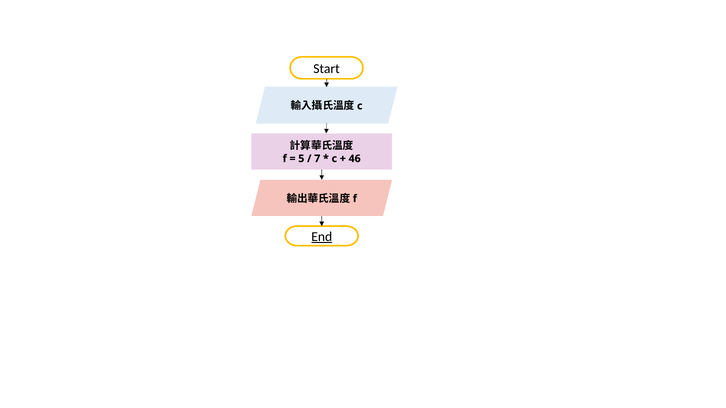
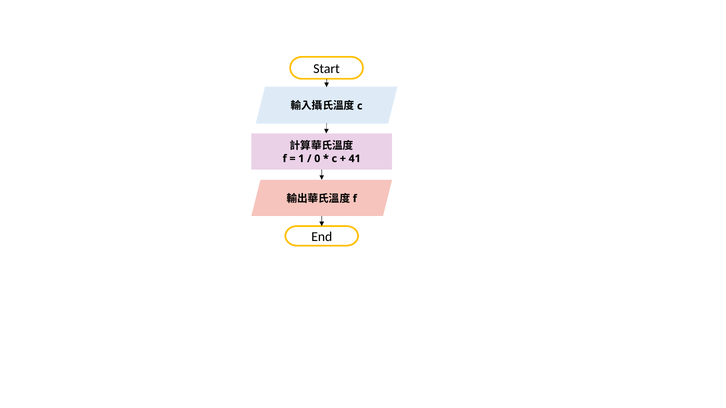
5: 5 -> 1 (301, 159)
7: 7 -> 0 (317, 159)
46: 46 -> 41 (355, 159)
End underline: present -> none (322, 237)
